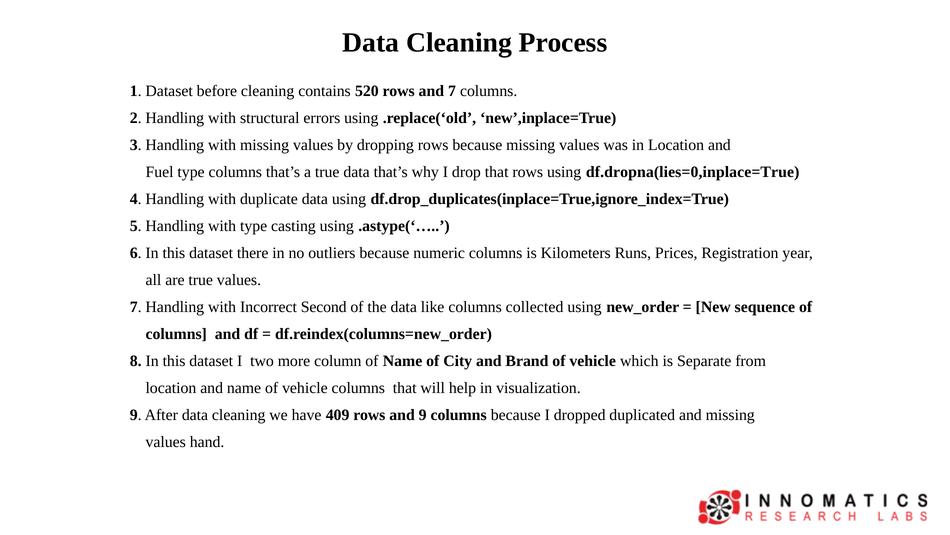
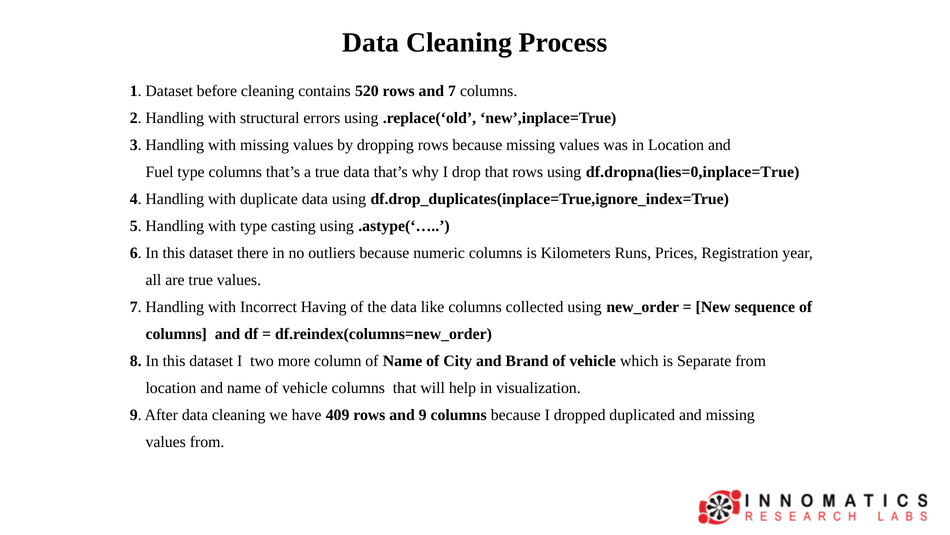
Second: Second -> Having (324, 307)
values hand: hand -> from (207, 442)
